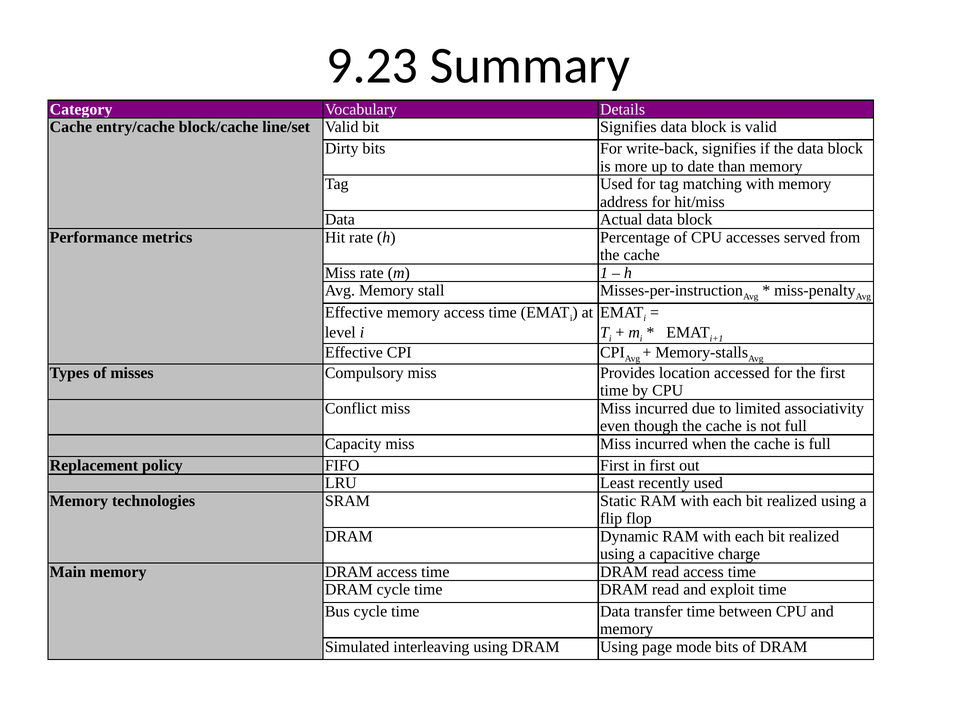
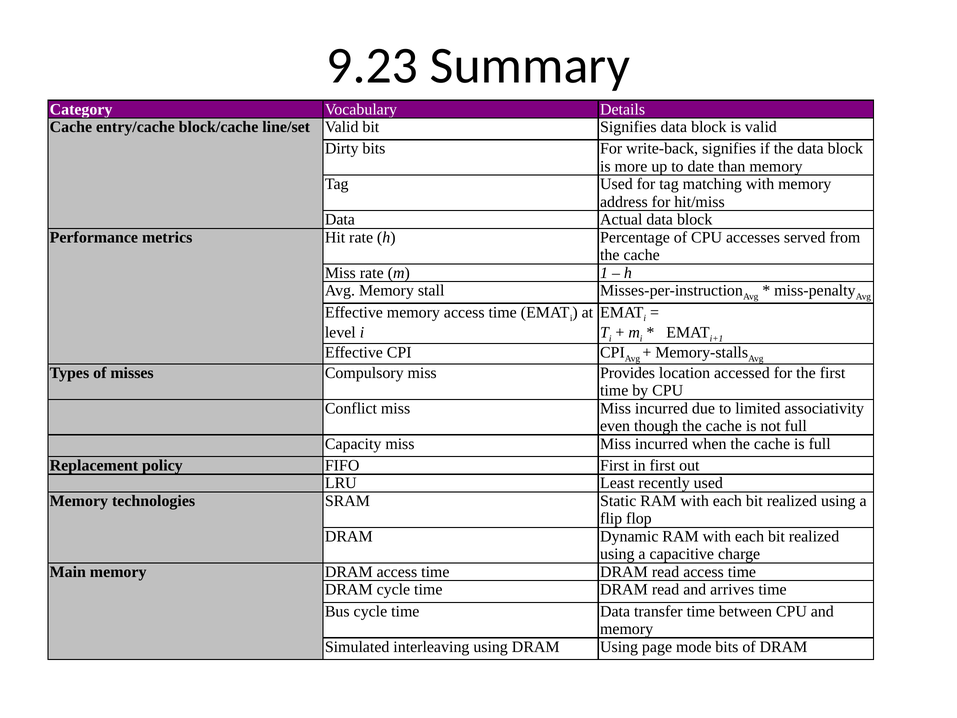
exploit: exploit -> arrives (732, 589)
